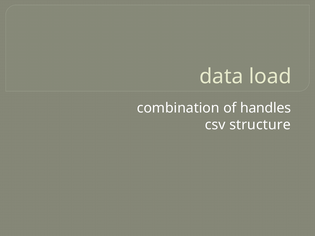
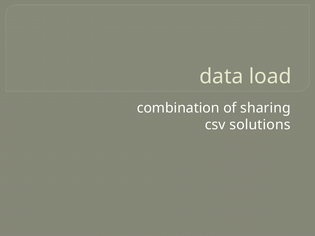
handles: handles -> sharing (265, 108)
structure: structure -> solutions (260, 125)
